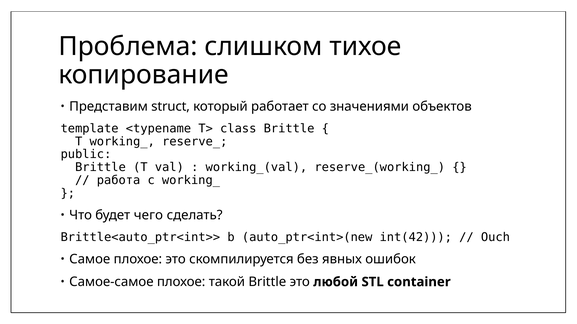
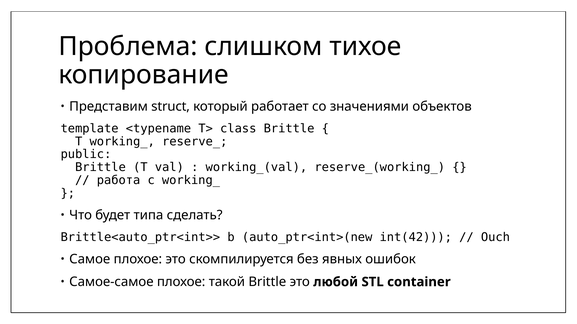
чего: чего -> типа (148, 216)
